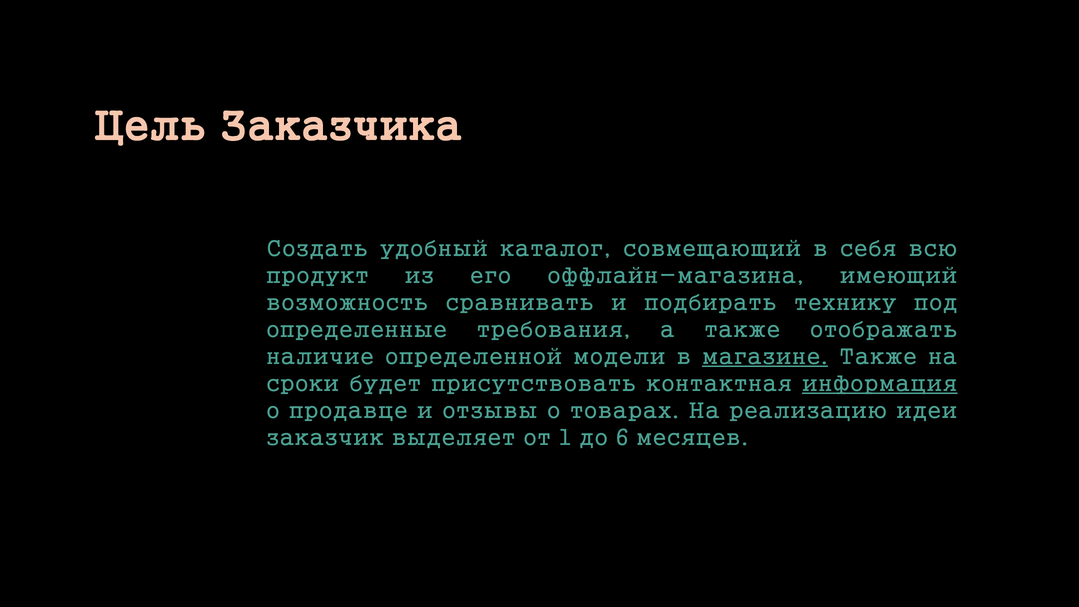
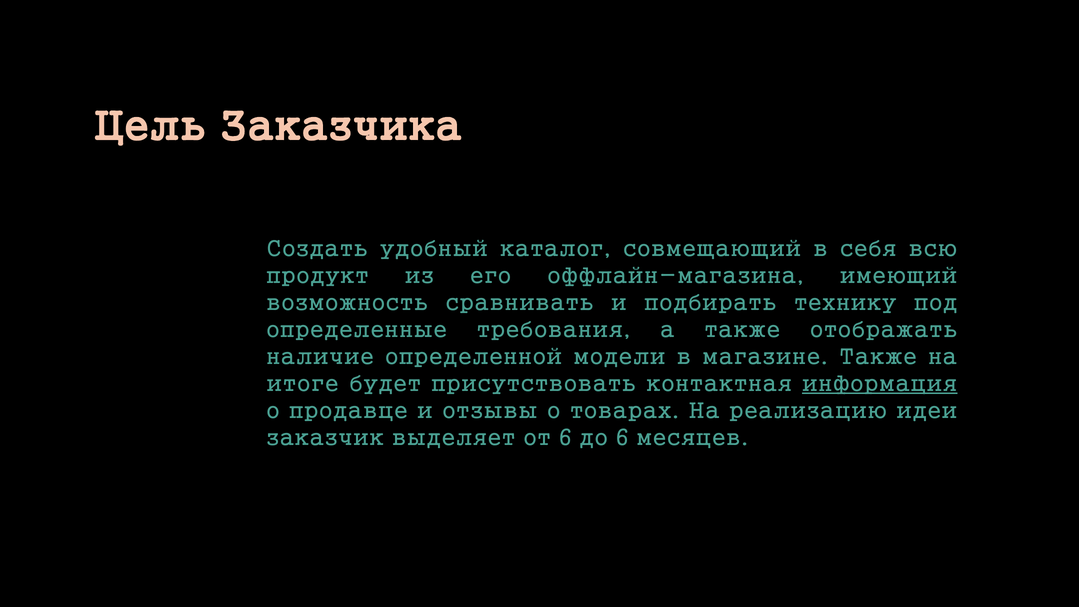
магазине underline: present -> none (765, 357)
сроки: сроки -> итоге (303, 384)
от 1: 1 -> 6 (565, 438)
